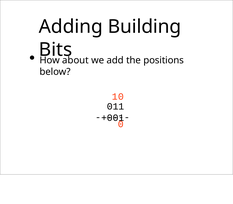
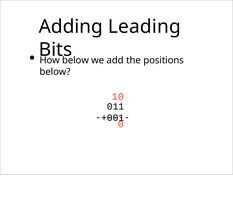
Building: Building -> Leading (144, 27)
about: about -> below (76, 60)
